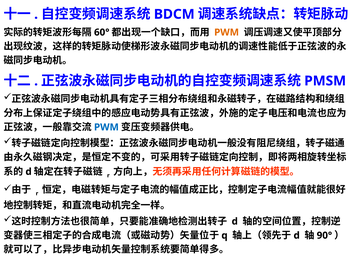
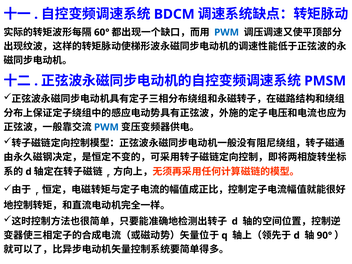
PWM colour: orange -> blue (227, 32)
